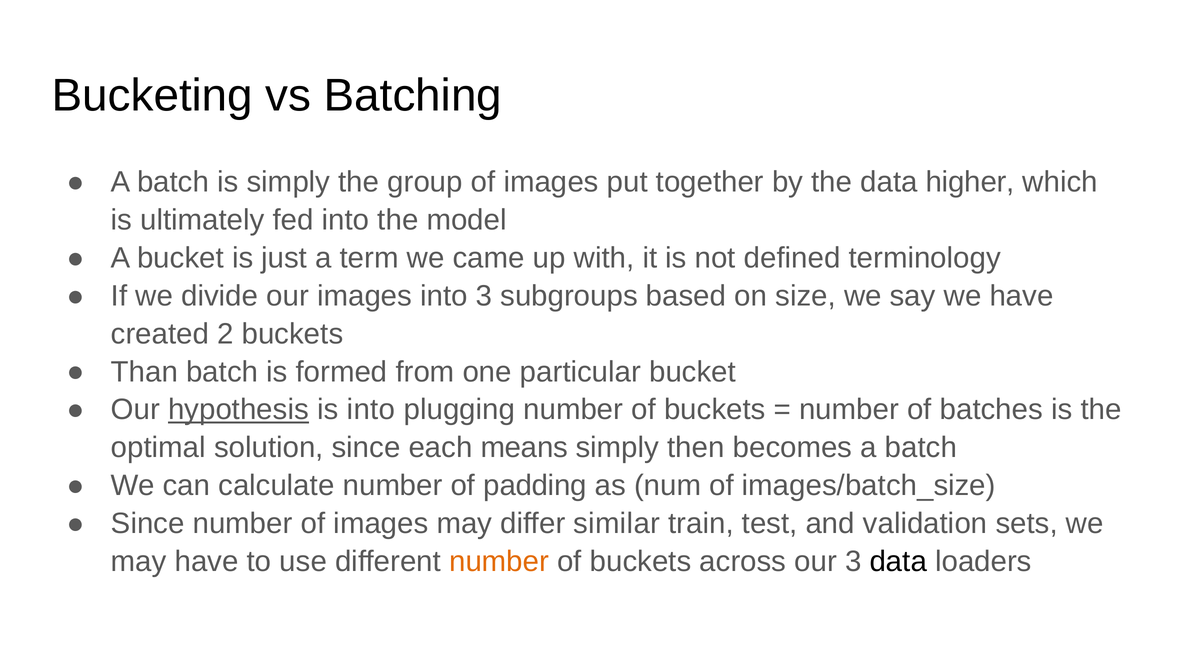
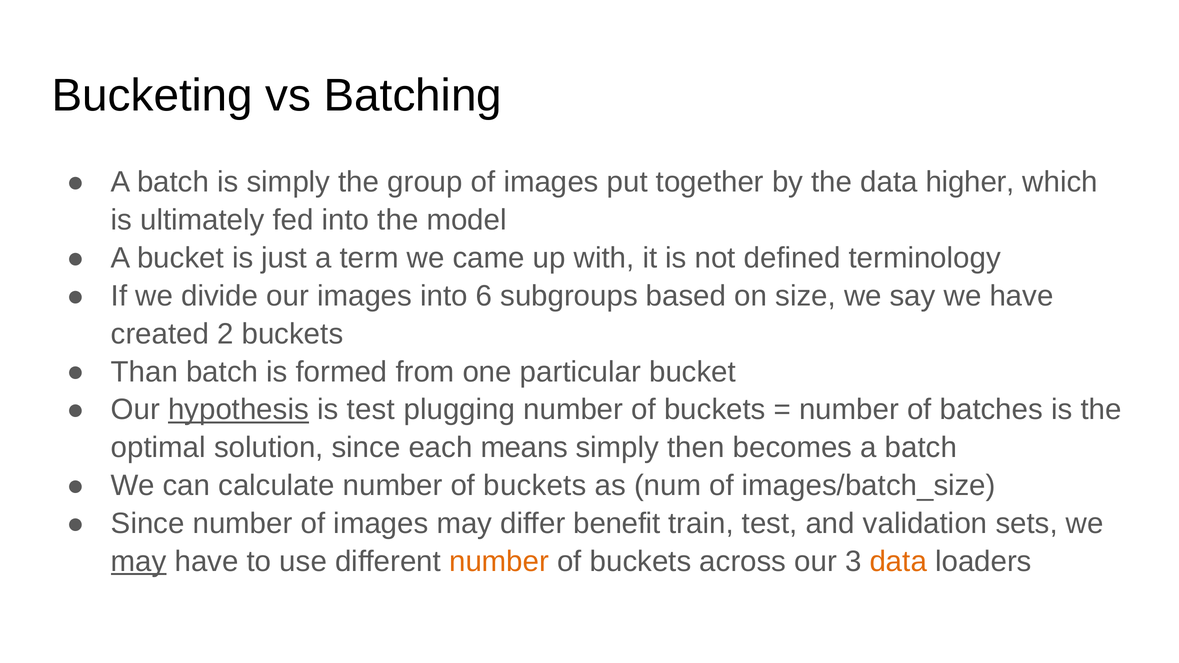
into 3: 3 -> 6 (484, 296)
is into: into -> test (371, 410)
calculate number of padding: padding -> buckets (535, 486)
similar: similar -> benefit (617, 524)
may underline: none -> present (139, 562)
data colour: black -> orange (898, 562)
